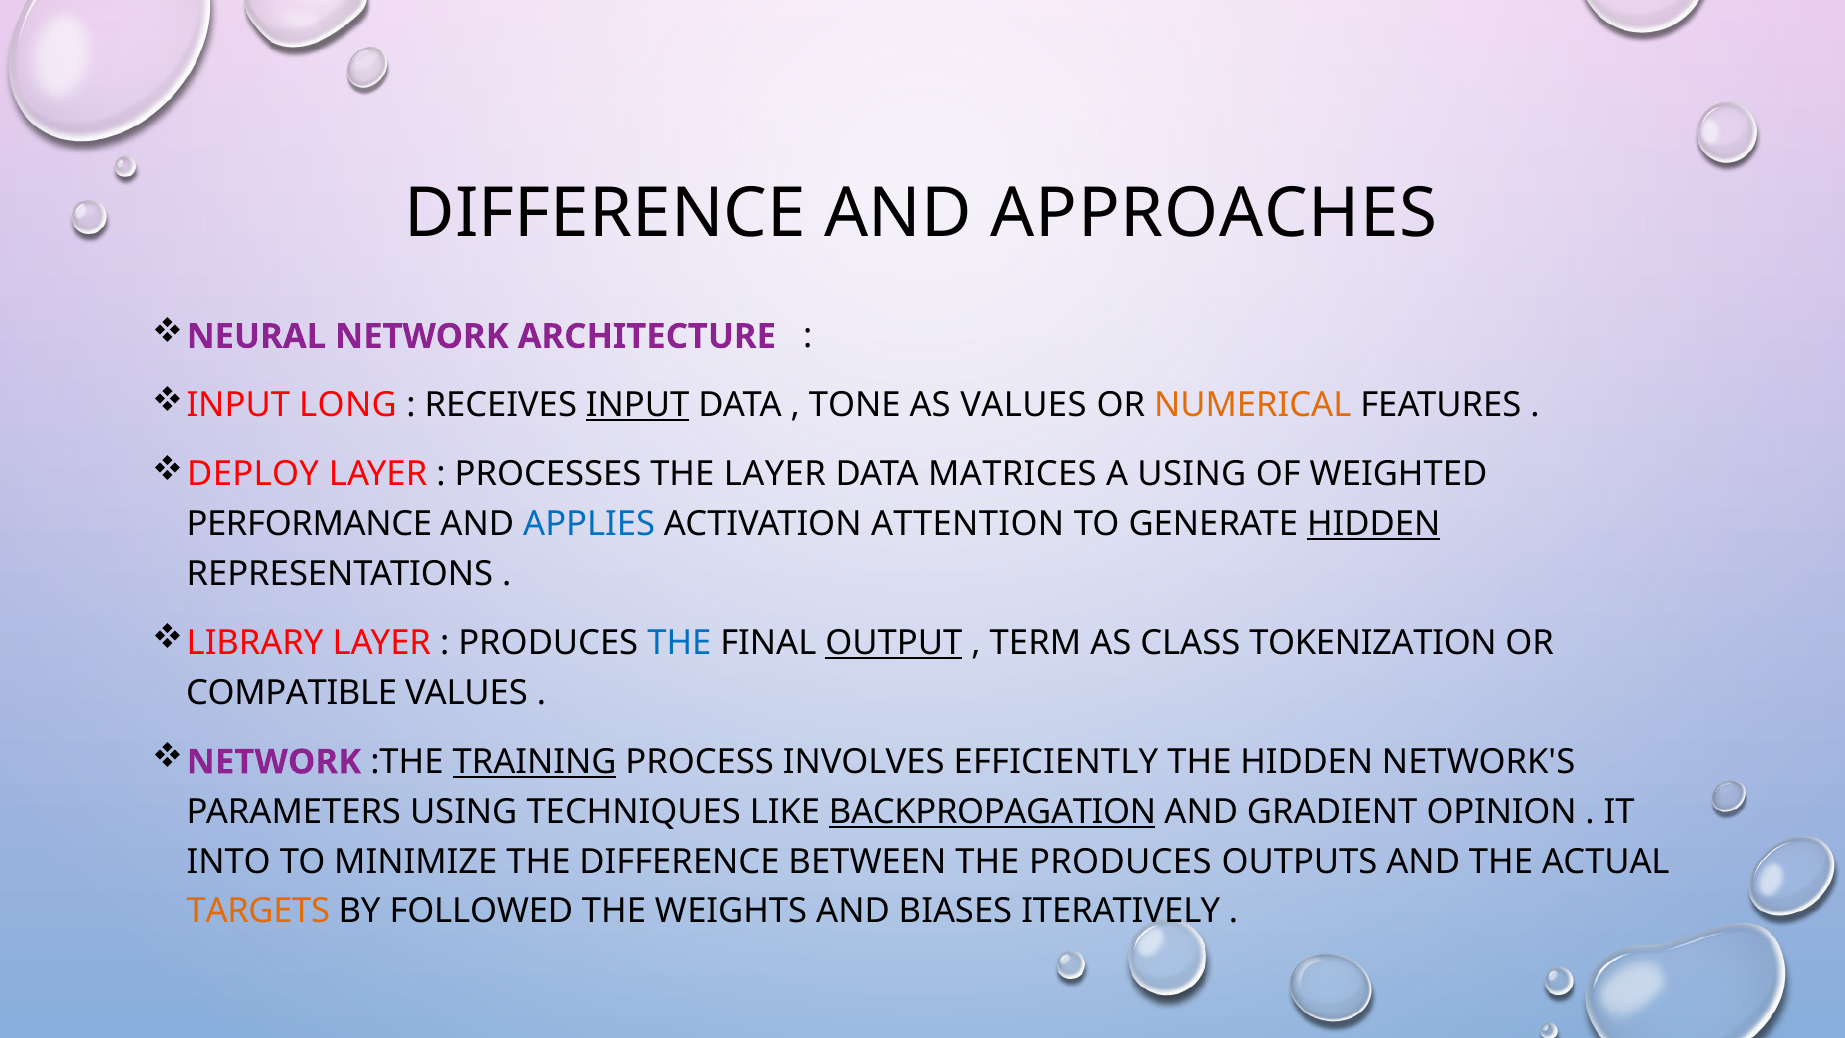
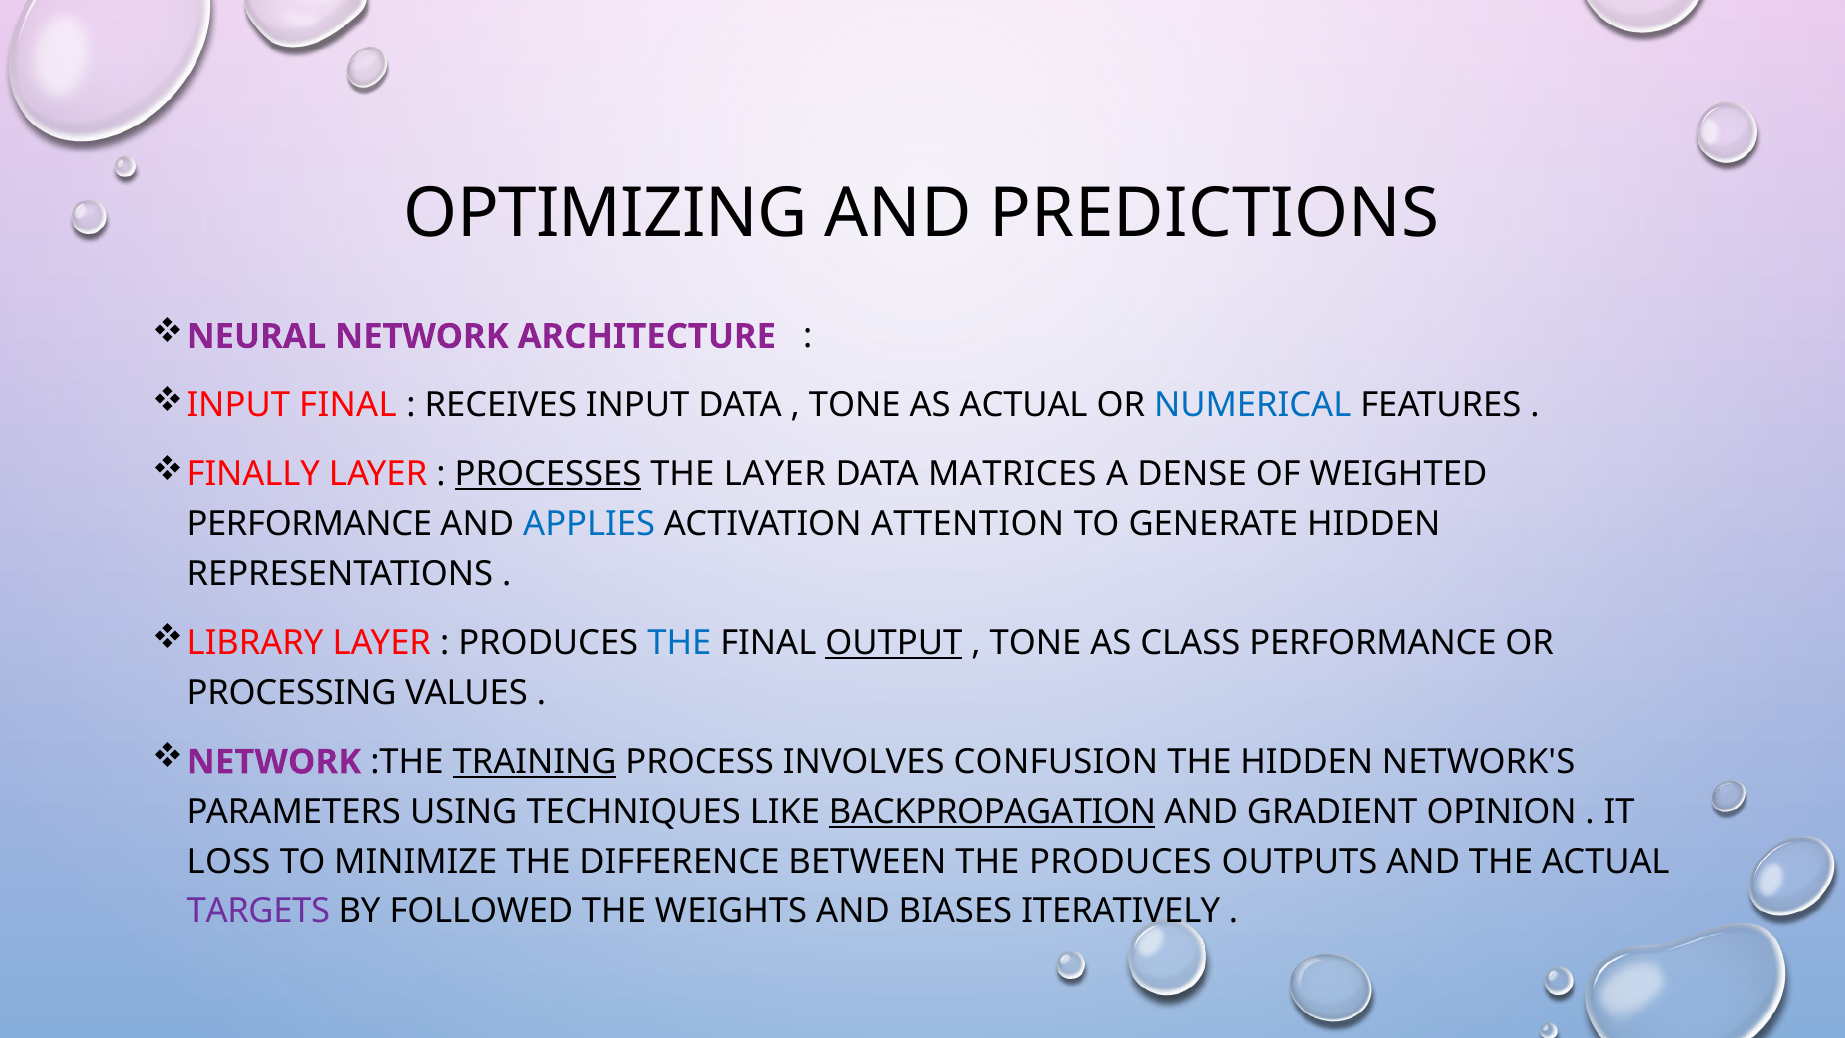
DIFFERENCE: DIFFERENCE -> OPTIMIZING (606, 214)
APPROACHES: APPROACHES -> PREDICTIONS (1215, 214)
INPUT LONG: LONG -> FINAL (348, 405)
INPUT underline: present -> none (638, 405)
AS VALUES: VALUES -> ACTUAL (1024, 405)
NUMERICAL colour: orange -> blue (1253, 405)
DEPLOY: DEPLOY -> FINALLY (253, 474)
PROCESSES underline: none -> present (548, 474)
A USING: USING -> DENSE (1192, 474)
HIDDEN underline: present -> none (1374, 524)
TERM: TERM -> TONE (1035, 643)
CLASS TOKENIZATION: TOKENIZATION -> PERFORMANCE (1373, 643)
COMPATIBLE: COMPATIBLE -> PROCESSING (292, 693)
EFFICIENTLY: EFFICIENTLY -> CONFUSION (1056, 762)
INTO: INTO -> LOSS (229, 861)
TARGETS colour: orange -> purple (258, 911)
